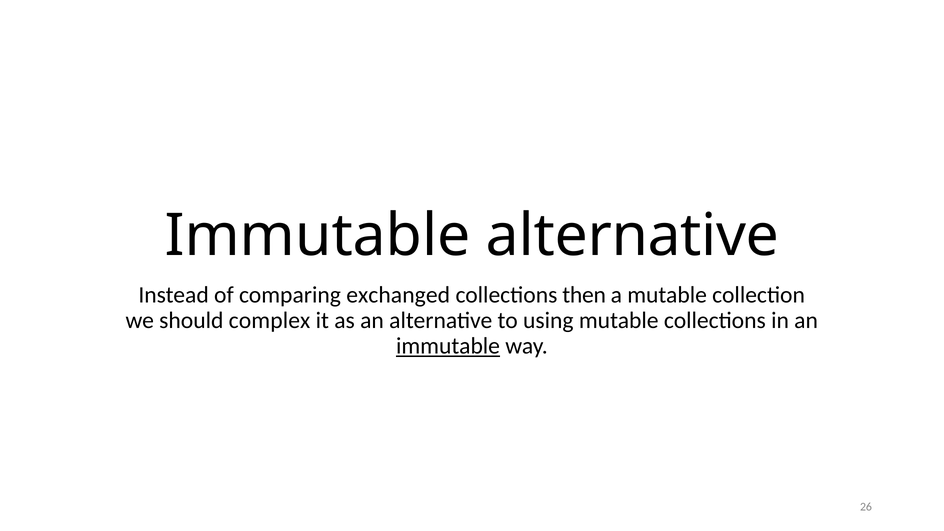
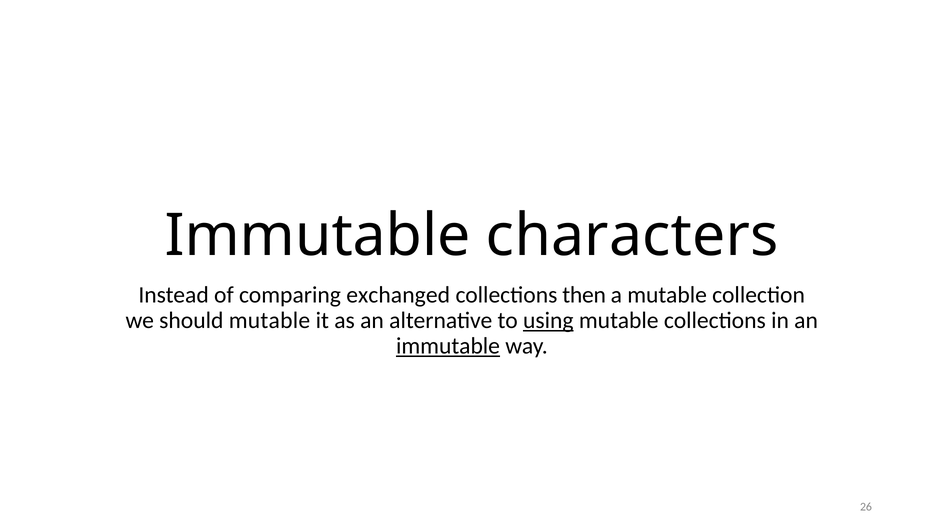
Immutable alternative: alternative -> characters (632, 236)
should complex: complex -> mutable (269, 321)
using underline: none -> present (548, 321)
